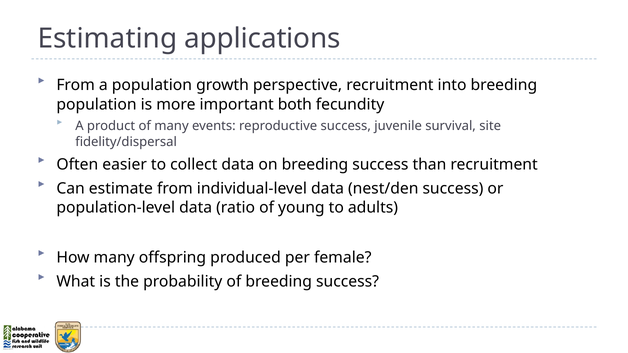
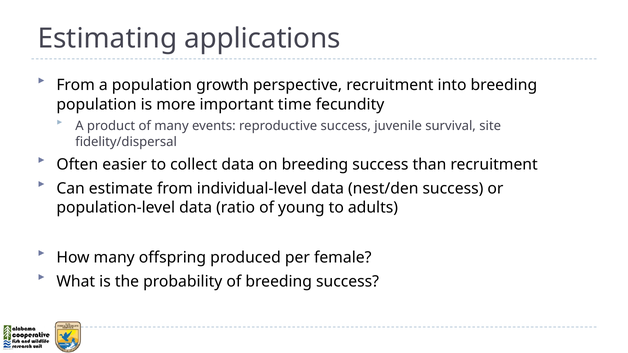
both: both -> time (295, 105)
